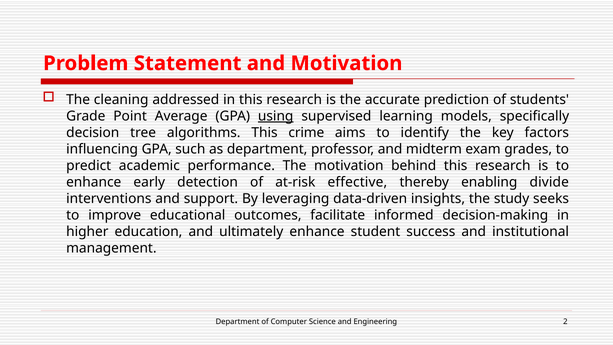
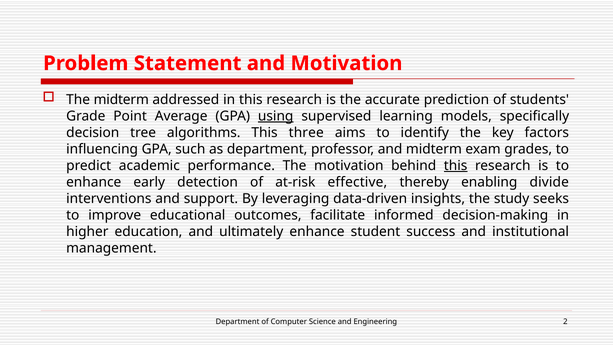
The cleaning: cleaning -> midterm (121, 100)
crime: crime -> three (306, 133)
this underline: none -> present (456, 165)
